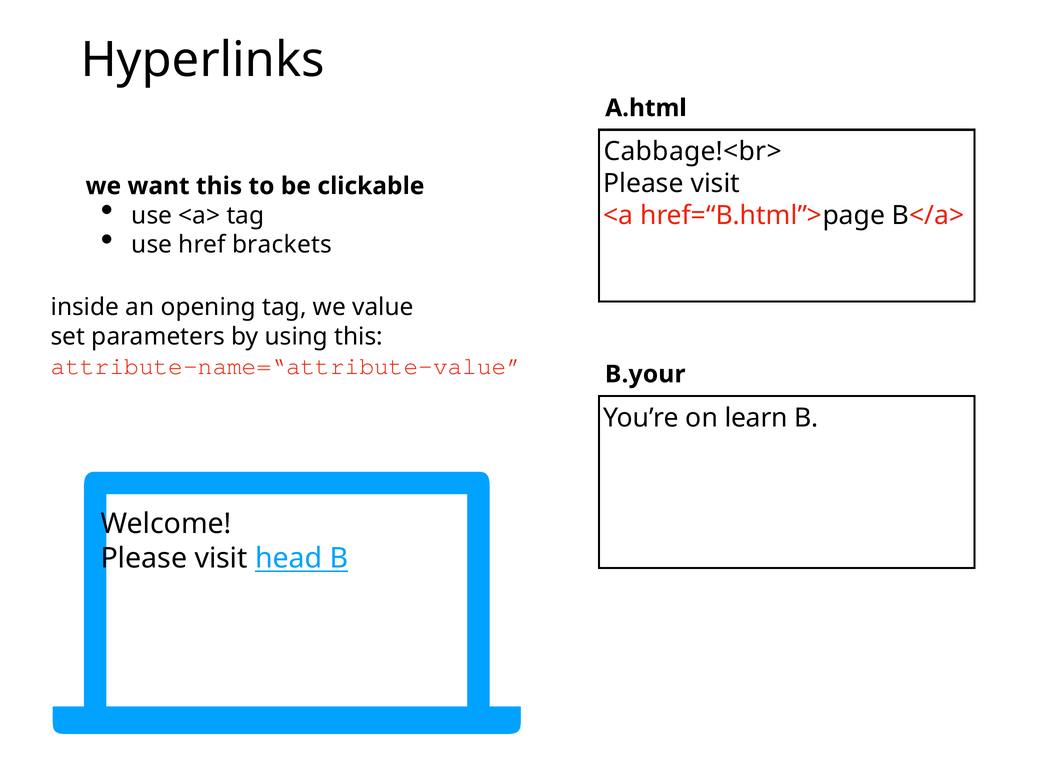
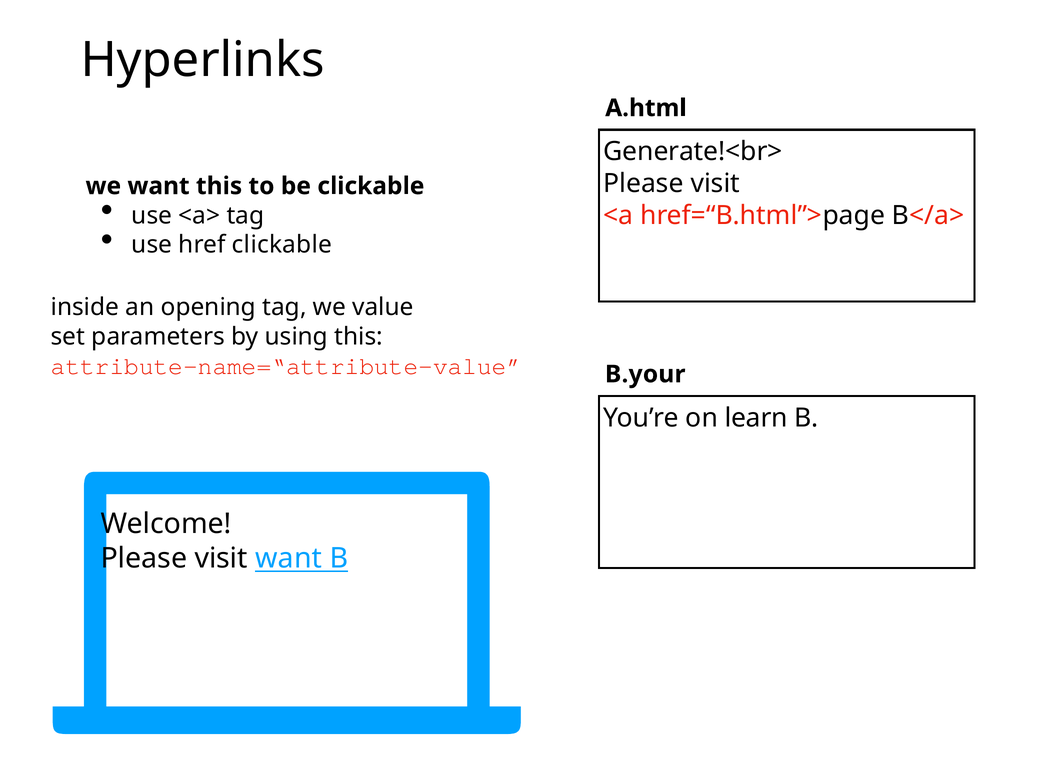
Cabbage!<br>: Cabbage!<br> -> Generate!<br> (693, 152)
href brackets: brackets -> clickable (282, 245)
visit head: head -> want (289, 558)
